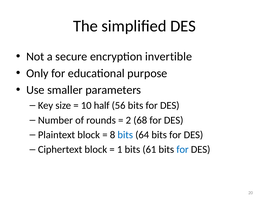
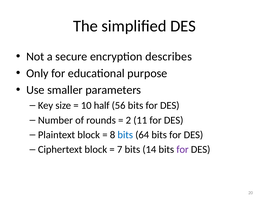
invertible: invertible -> describes (169, 56)
68: 68 -> 11 (140, 120)
1: 1 -> 7 (120, 149)
61: 61 -> 14 (149, 149)
for colour: blue -> purple (183, 149)
